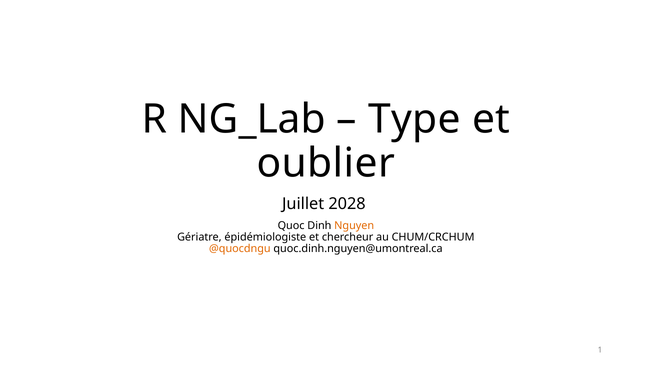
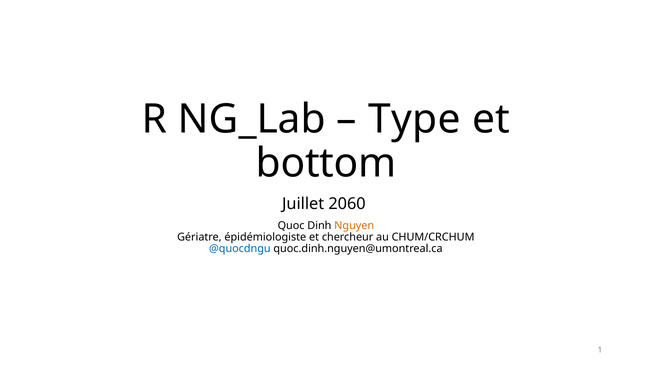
oublier: oublier -> bottom (326, 163)
2028: 2028 -> 2060 (347, 204)
@quocdngu colour: orange -> blue (240, 249)
